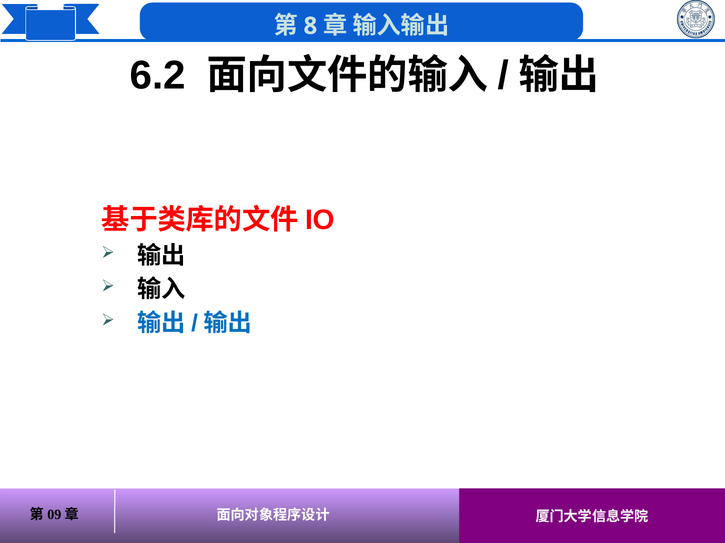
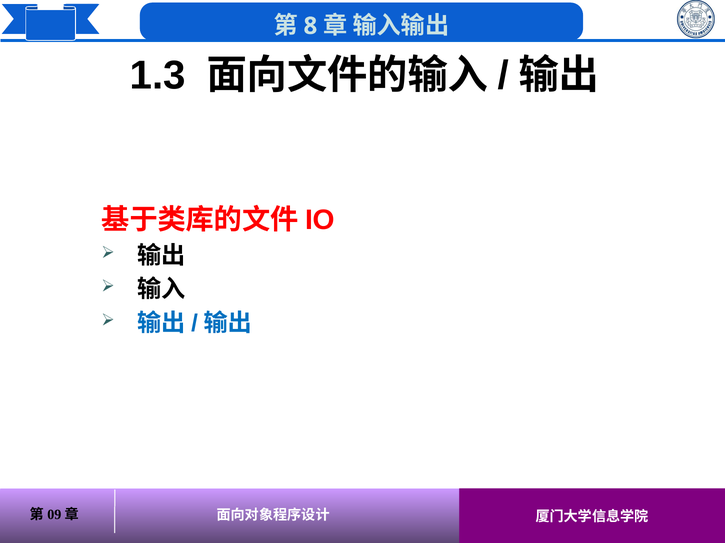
6.2: 6.2 -> 1.3 (158, 76)
